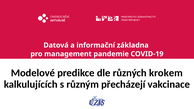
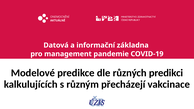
krokem: krokem -> predikci (166, 73)
